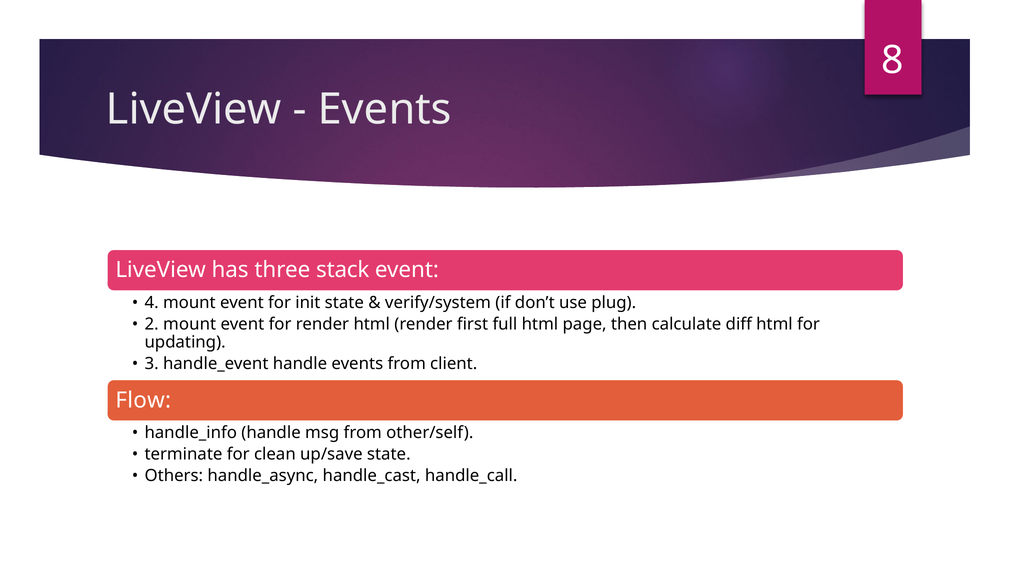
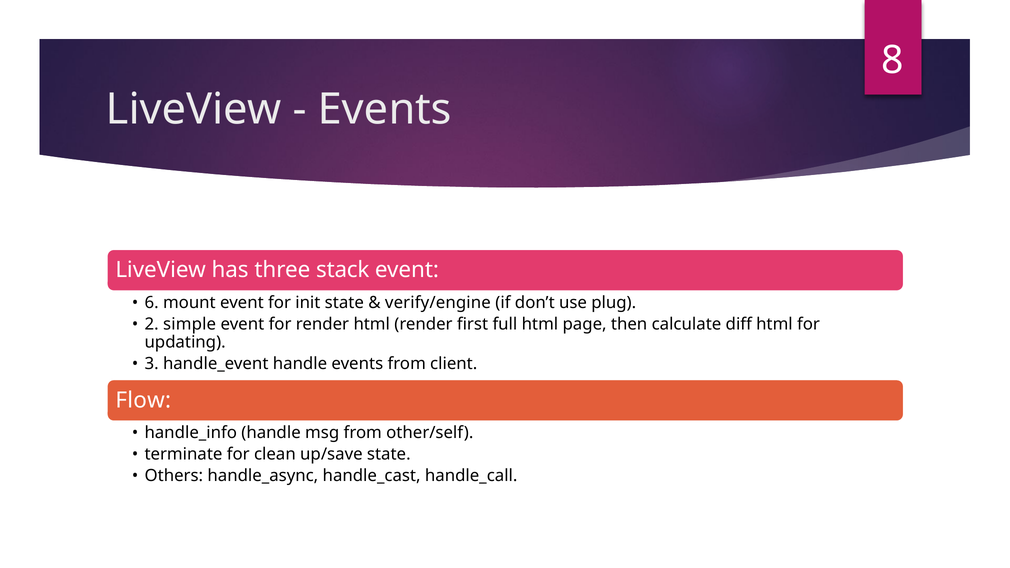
4: 4 -> 6 (152, 303)
verify/system: verify/system -> verify/engine (438, 303)
2 mount: mount -> simple (190, 324)
